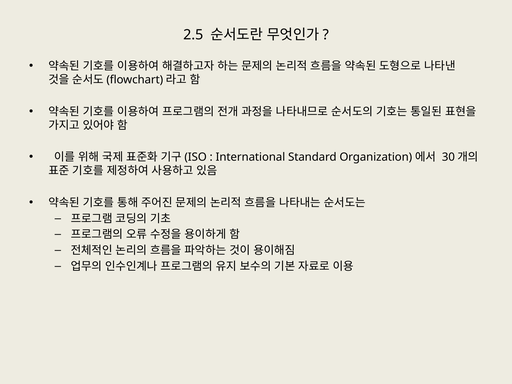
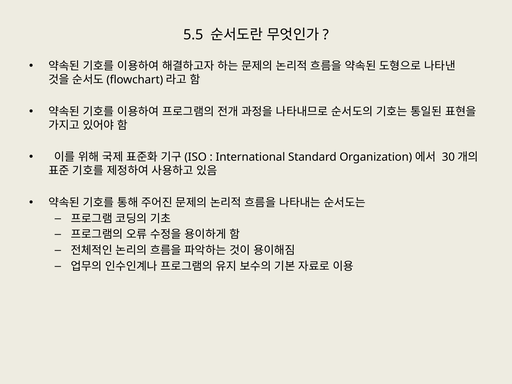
2.5: 2.5 -> 5.5 (193, 35)
